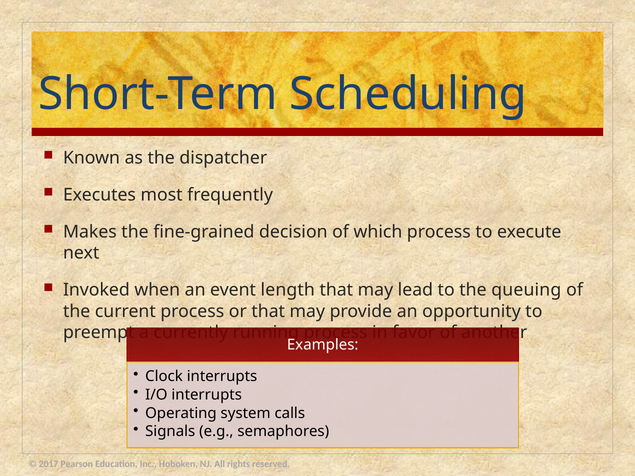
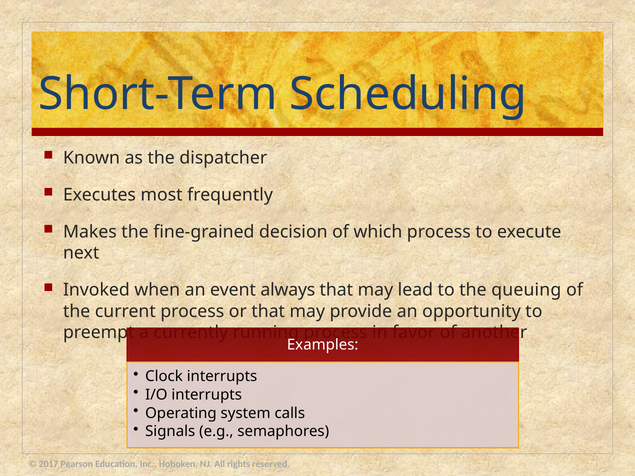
length: length -> always (288, 290)
